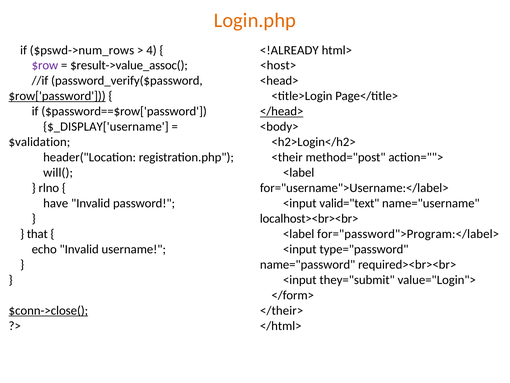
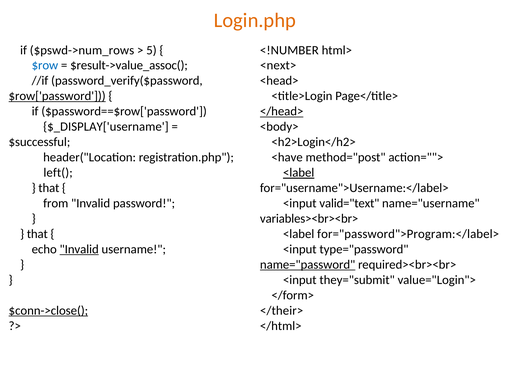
4: 4 -> 5 (151, 50)
<!ALREADY: <!ALREADY -> <!NUMBER (289, 50)
$row colour: purple -> blue (45, 65)
<host>: <host> -> <next> (278, 65)
$validation: $validation -> $successful (39, 142)
<their: <their -> <have (287, 157)
will(: will( -> left( (58, 172)
<label underline: none -> present (299, 172)
rlno: rlno -> that (49, 188)
have: have -> from (56, 203)
localhost><br><br>: localhost><br><br> -> variables><br><br> (309, 218)
Invalid underline: none -> present (79, 249)
name="password underline: none -> present (308, 264)
